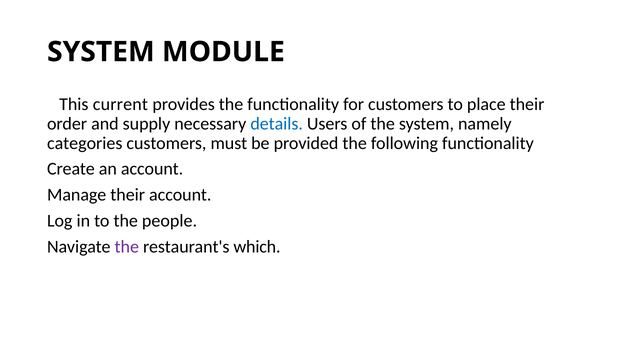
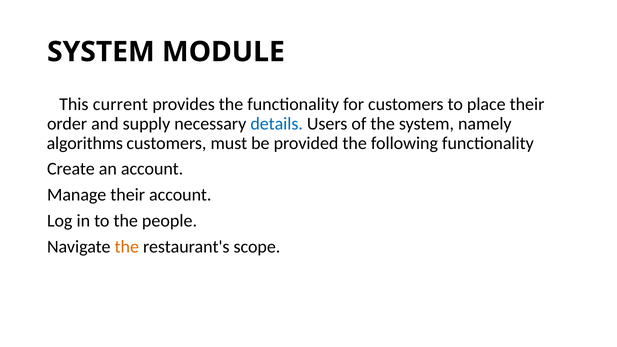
categories: categories -> algorithms (85, 143)
the colour: purple -> orange (127, 247)
which: which -> scope (257, 247)
